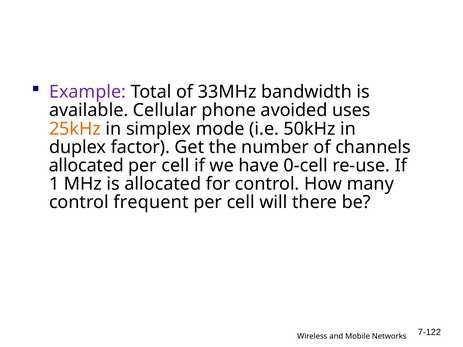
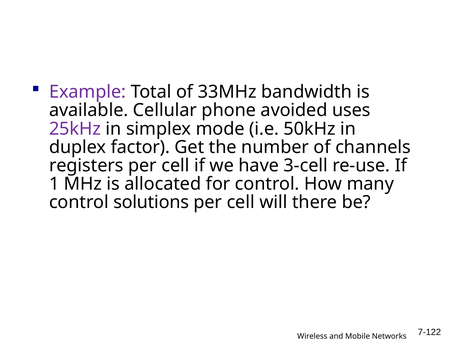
25kHz colour: orange -> purple (75, 129)
allocated: allocated -> registers (86, 166)
0-cell: 0-cell -> 3-cell (306, 166)
frequent: frequent -> solutions (151, 202)
